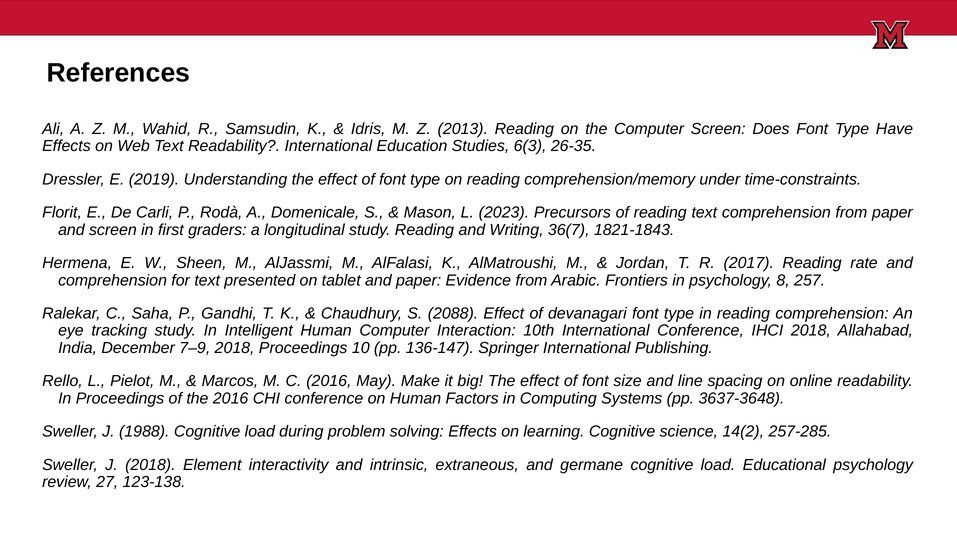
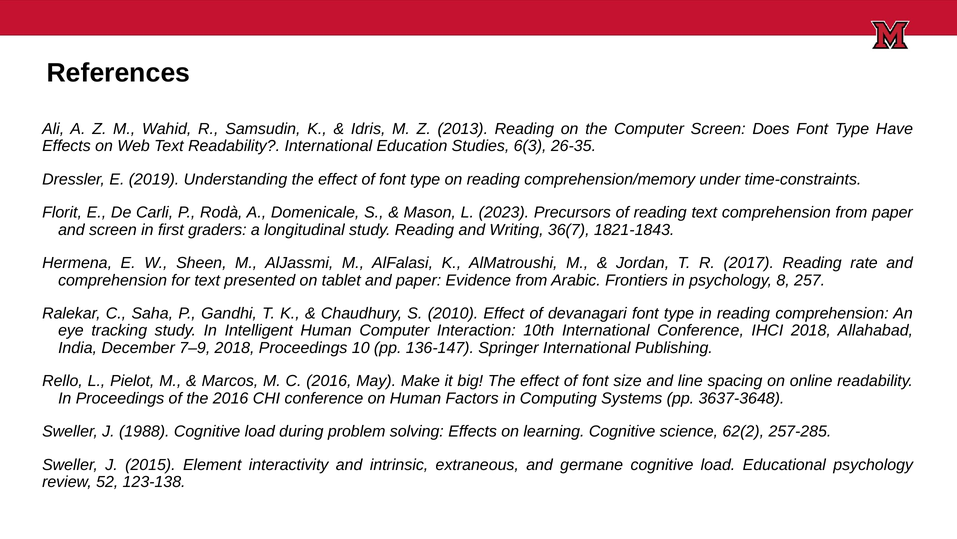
2088: 2088 -> 2010 (453, 313)
14(2: 14(2 -> 62(2 (743, 431)
J 2018: 2018 -> 2015 (150, 464)
27: 27 -> 52 (107, 481)
